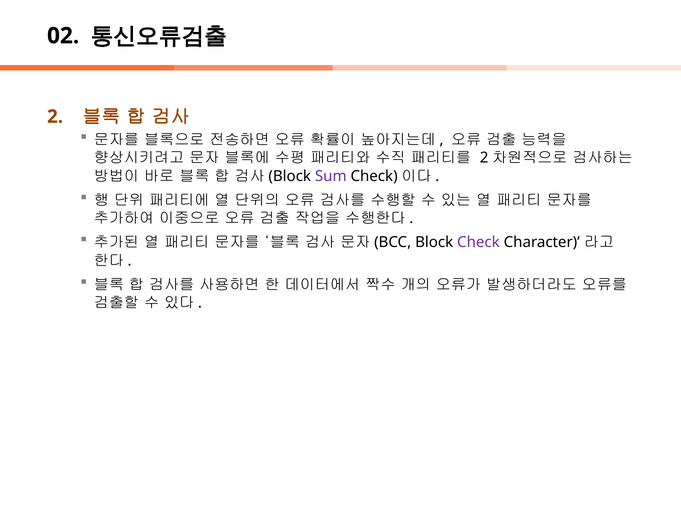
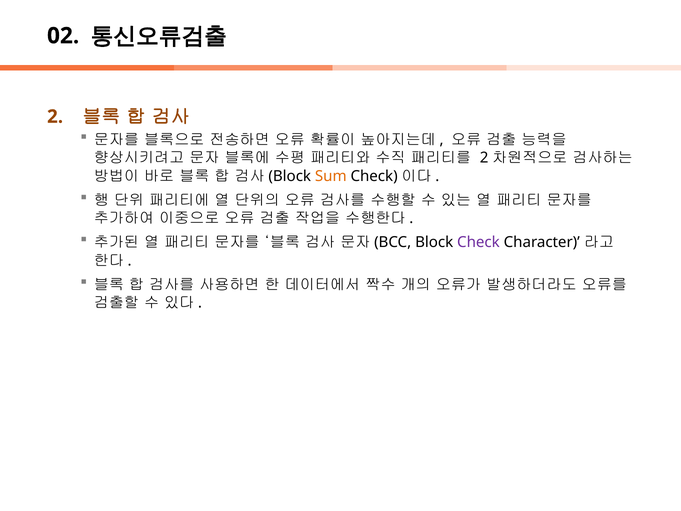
Sum colour: purple -> orange (331, 176)
